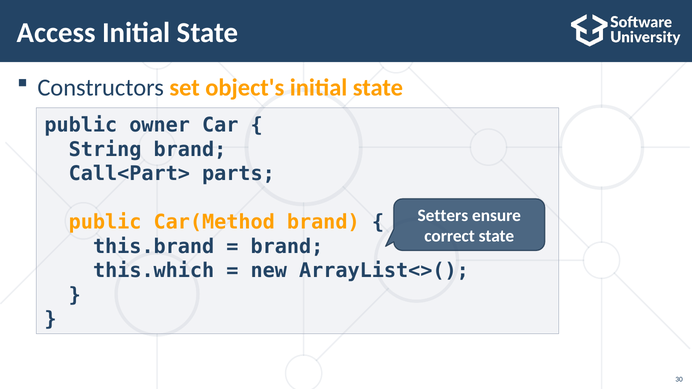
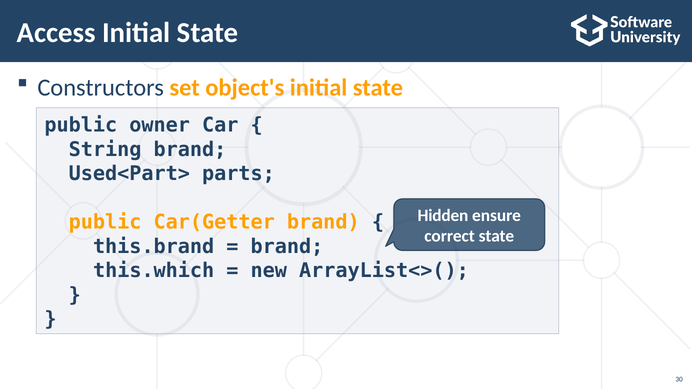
Call<Part>: Call<Part> -> Used<Part> (129, 174)
Setters: Setters -> Hidden (443, 216)
Car(Method: Car(Method -> Car(Getter (214, 222)
